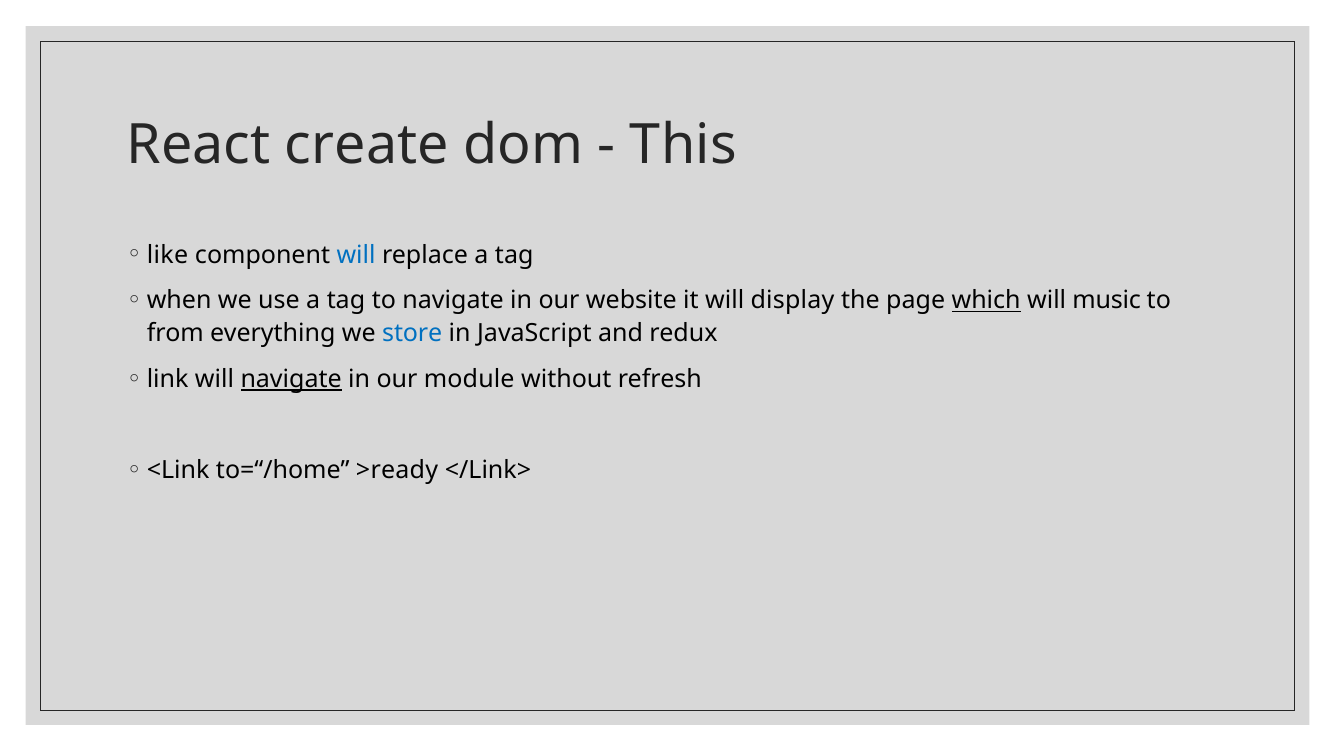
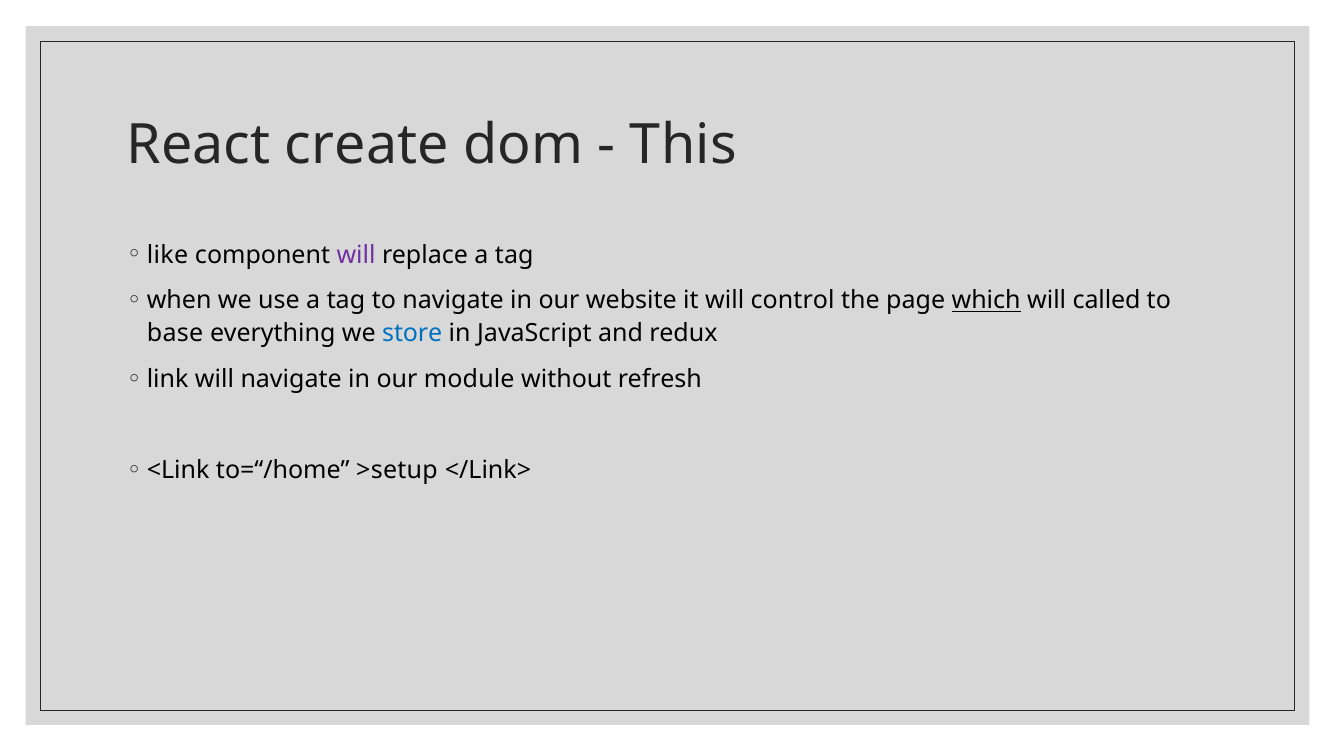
will colour: blue -> purple (356, 255)
display: display -> control (793, 301)
music: music -> called (1107, 301)
from: from -> base (175, 334)
navigate underline: present -> none (291, 379)
>ready: >ready -> >setup (397, 470)
